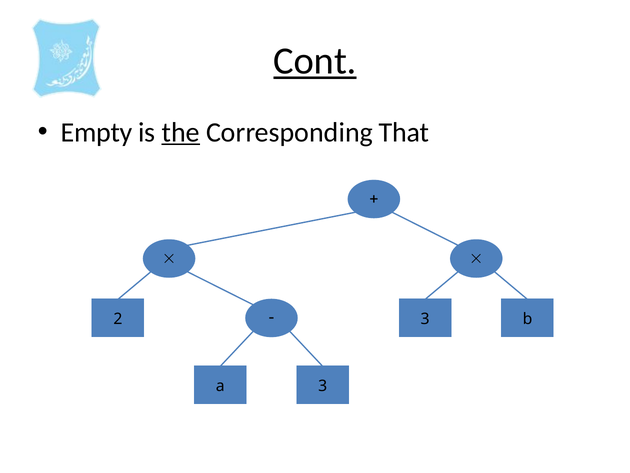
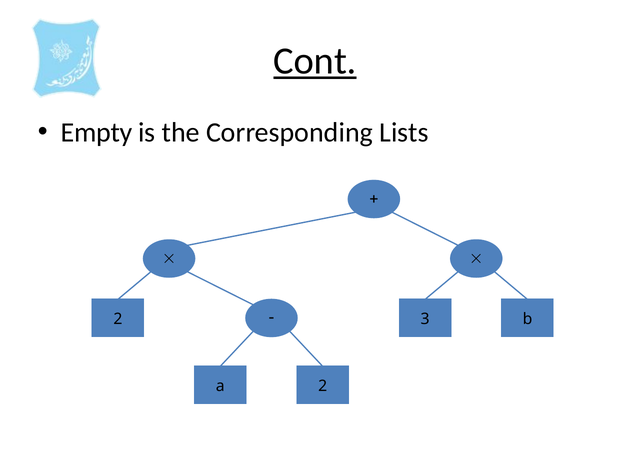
the underline: present -> none (181, 132)
That: That -> Lists (404, 132)
a 3: 3 -> 2 (323, 386)
